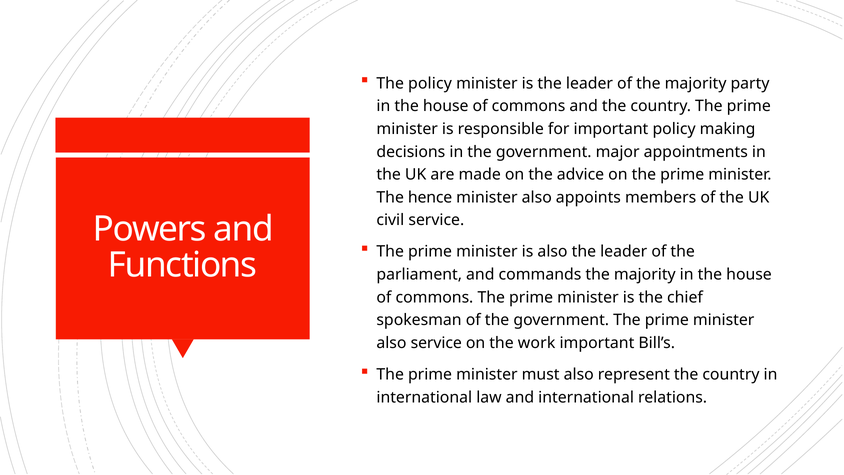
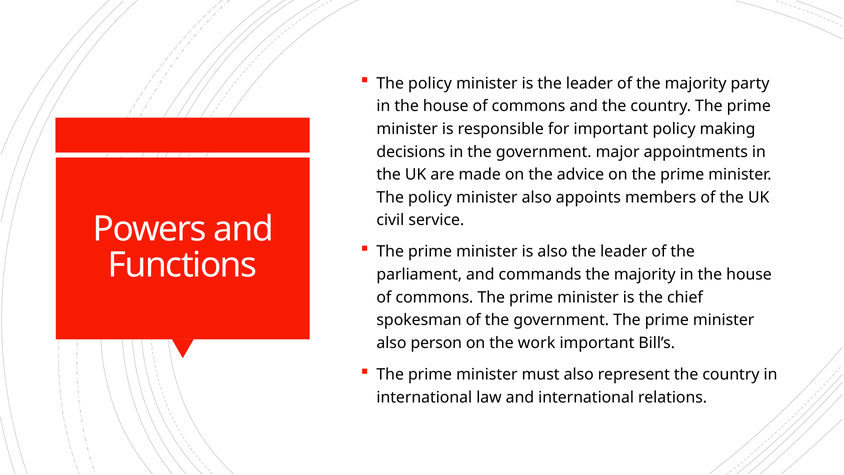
hence: hence -> policy (430, 197)
also service: service -> person (436, 343)
